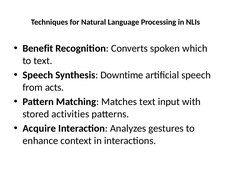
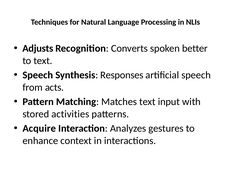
Benefit: Benefit -> Adjusts (38, 48)
which: which -> better (195, 48)
Downtime: Downtime -> Responses (122, 75)
